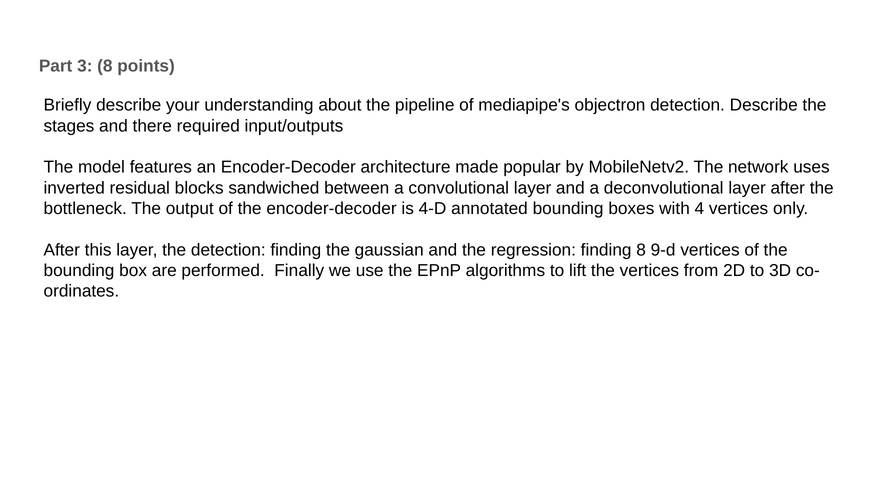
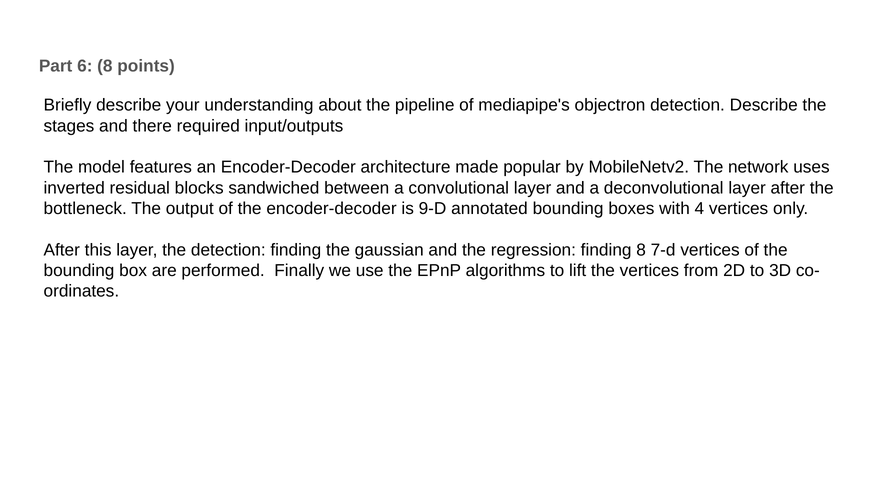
3: 3 -> 6 (85, 66)
4-D: 4-D -> 9-D (433, 209)
9-d: 9-d -> 7-d (663, 250)
